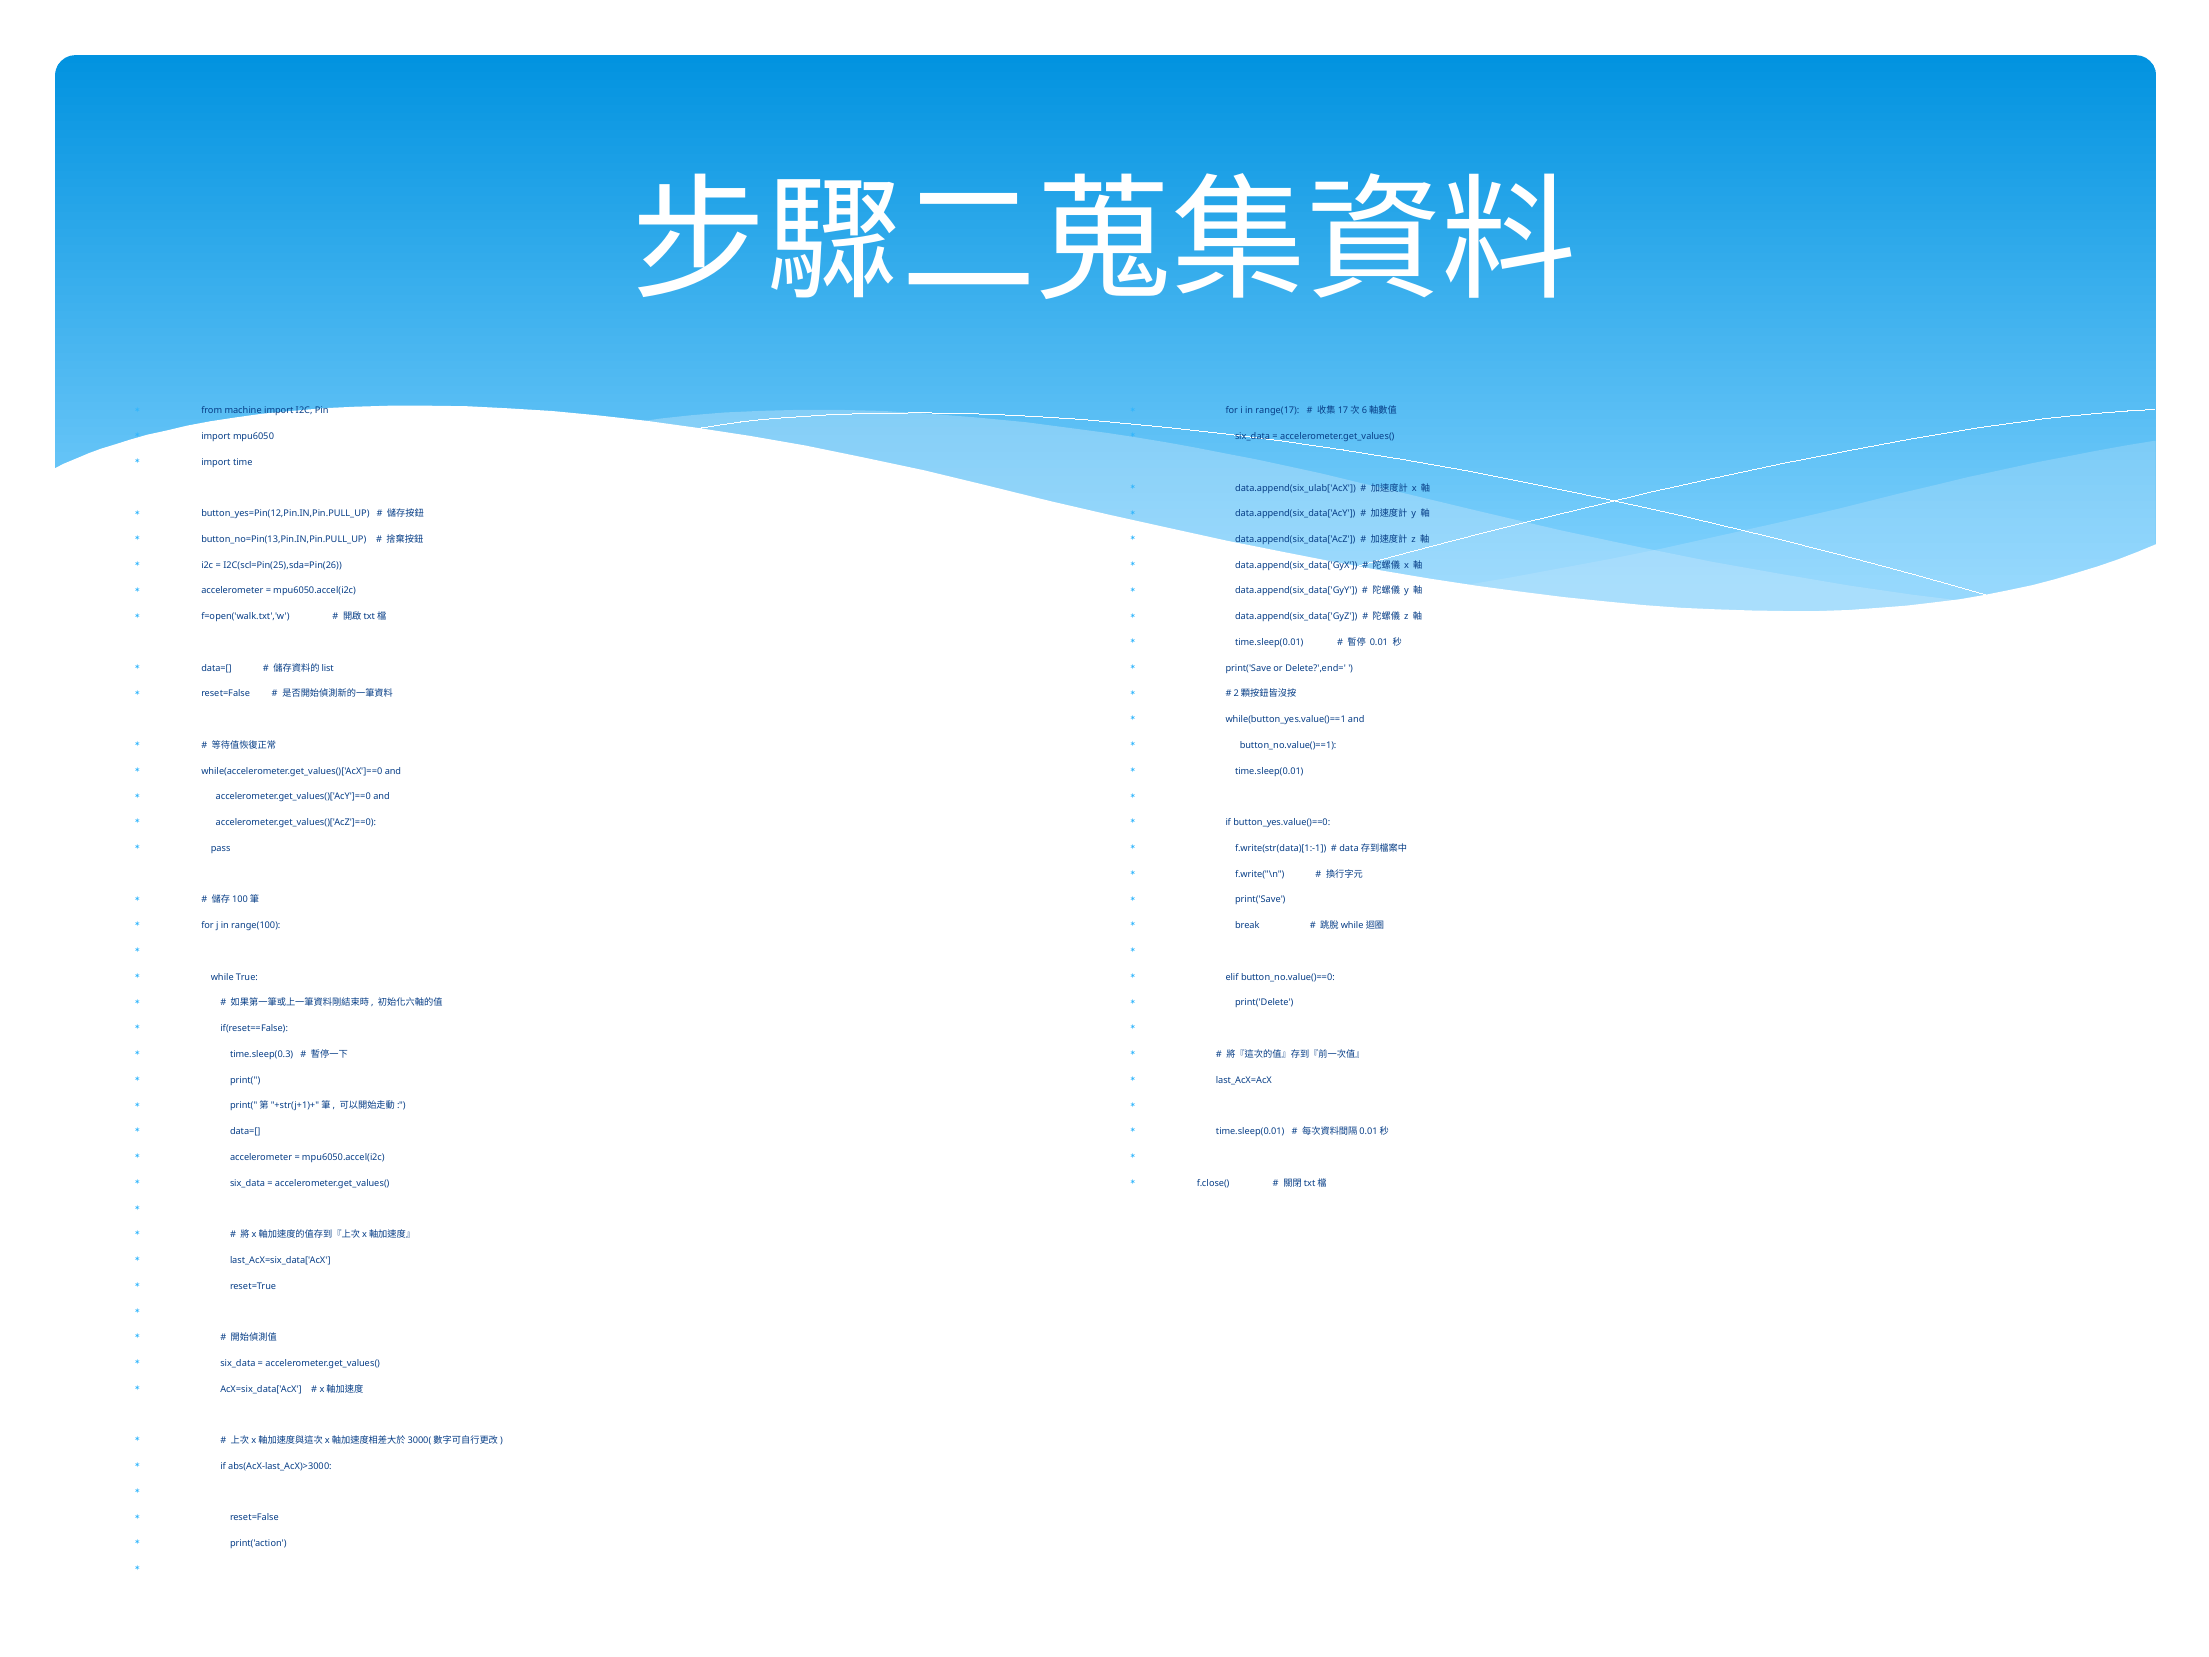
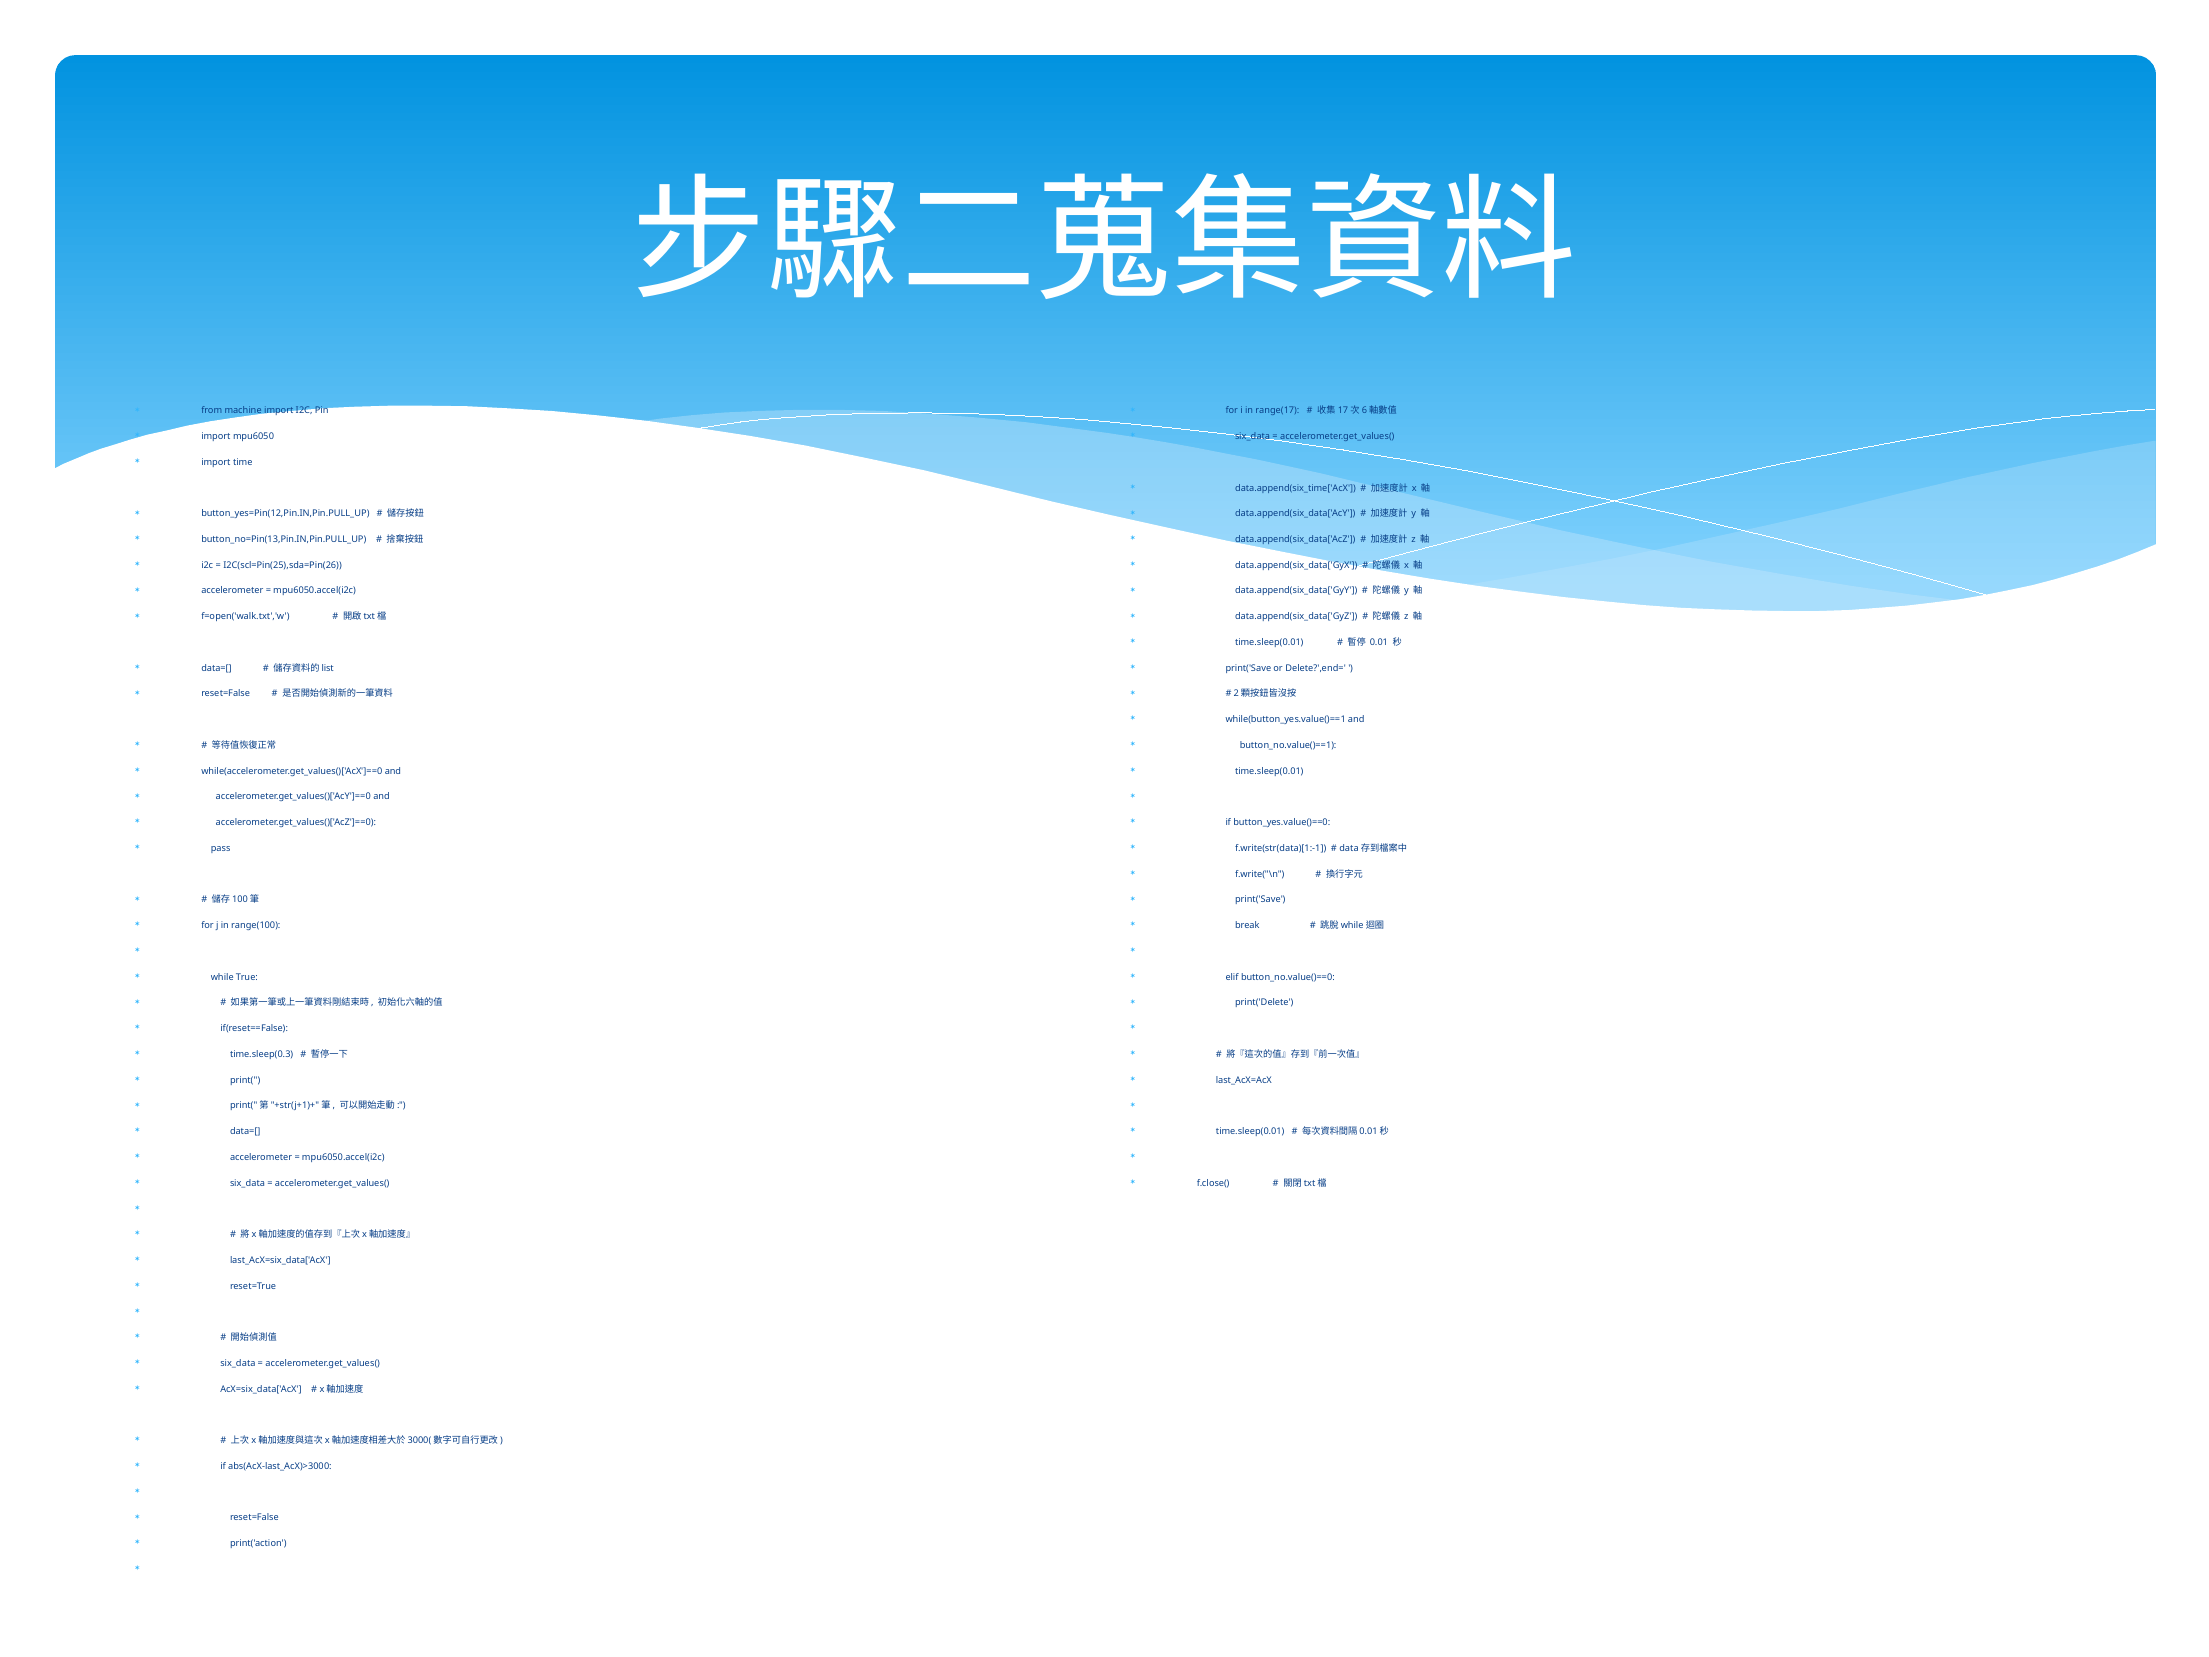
data.append(six_ulab['AcX: data.append(six_ulab['AcX -> data.append(six_time['AcX (1295, 488)
